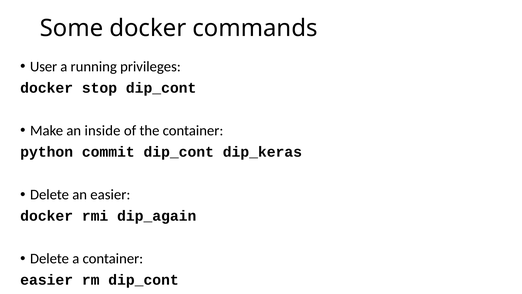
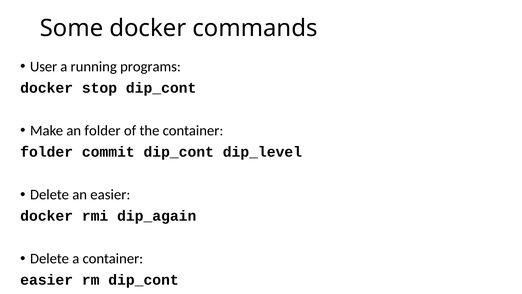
privileges: privileges -> programs (150, 67)
an inside: inside -> folder (103, 130)
python: python -> folder (47, 152)
dip_keras: dip_keras -> dip_level (262, 152)
